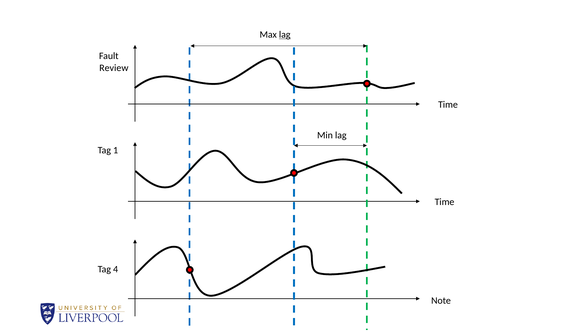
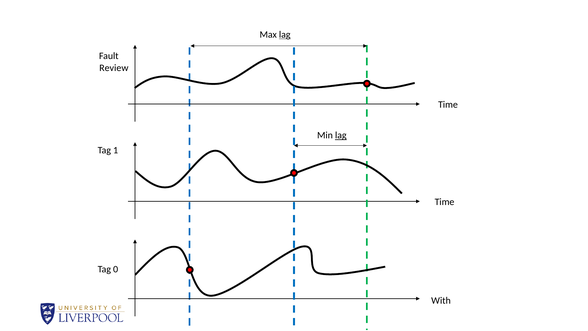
lag underline: none -> present (341, 135)
4: 4 -> 0 (116, 269)
Note: Note -> With (441, 300)
